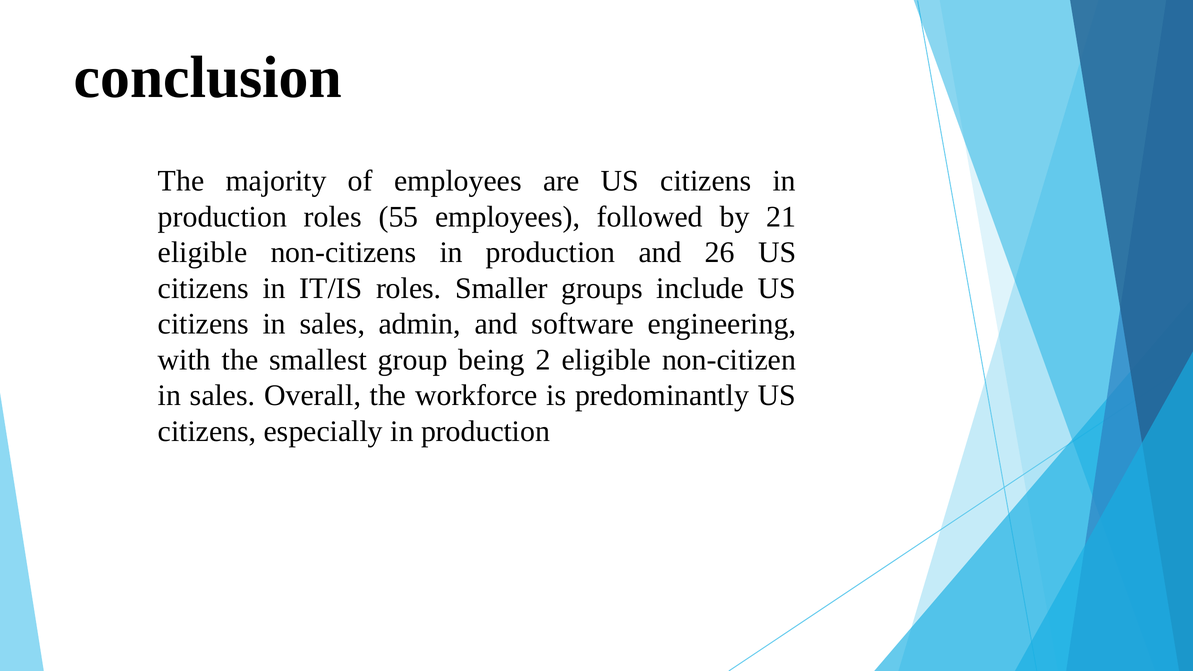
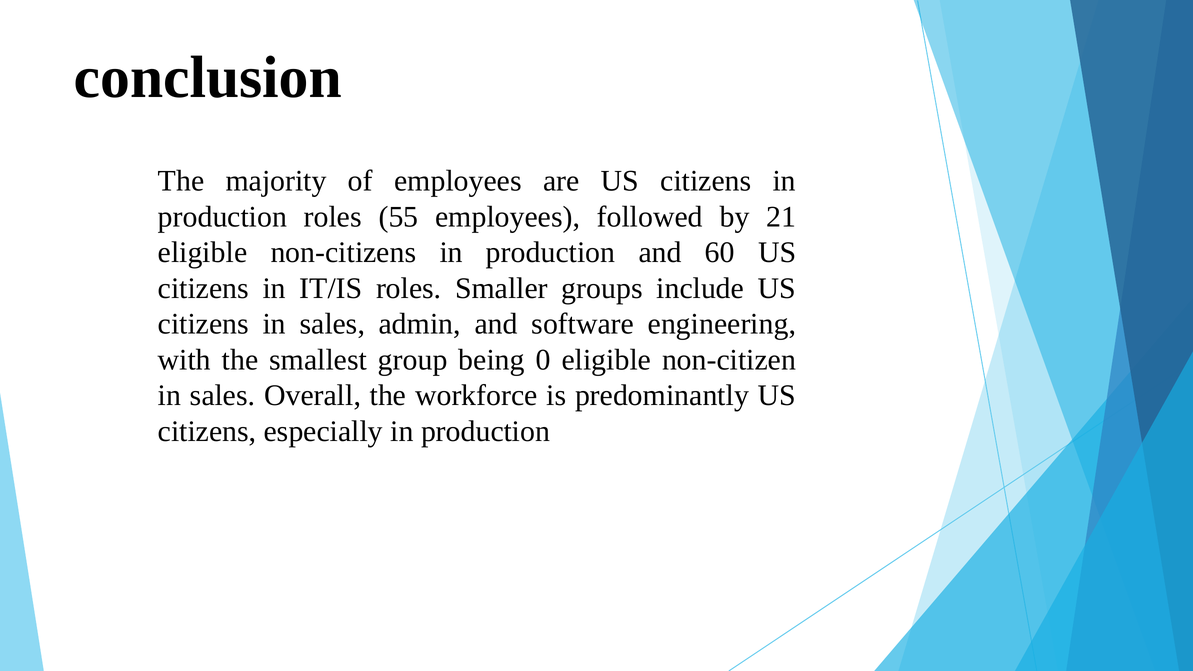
26: 26 -> 60 (720, 253)
2: 2 -> 0 (543, 360)
